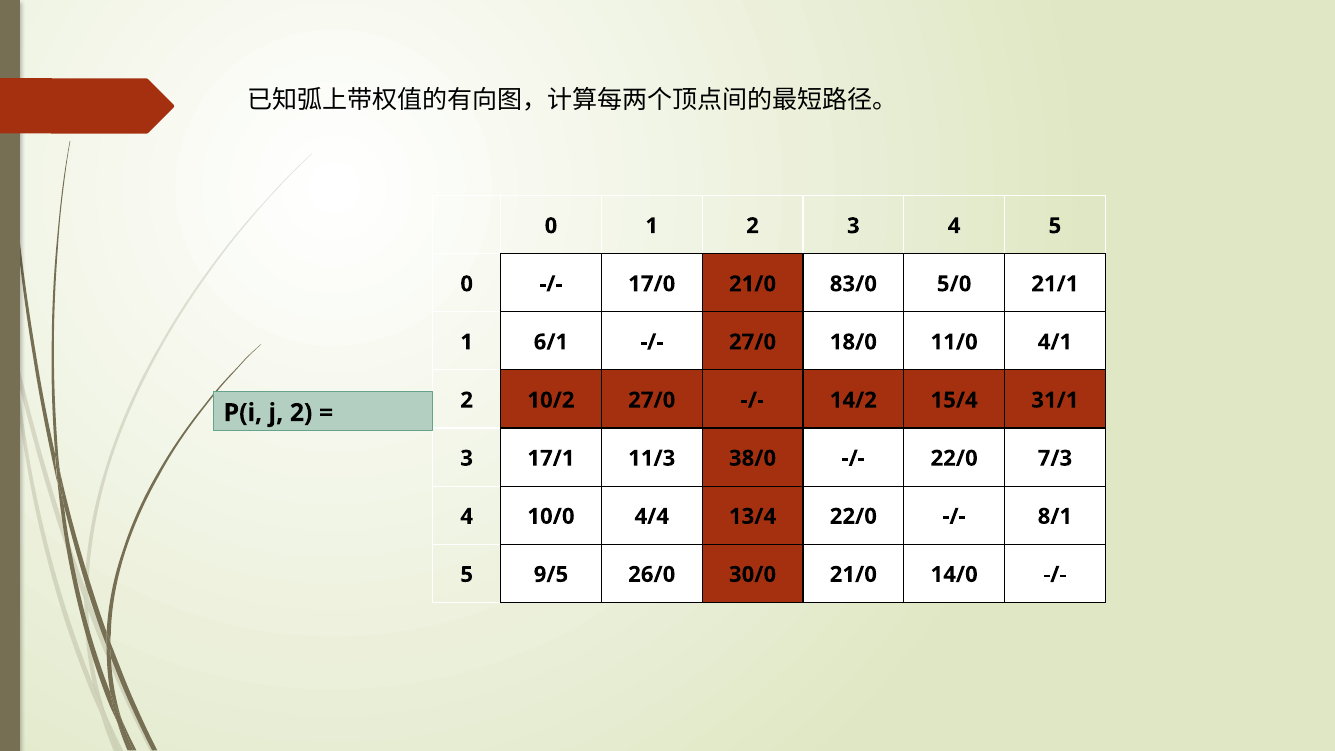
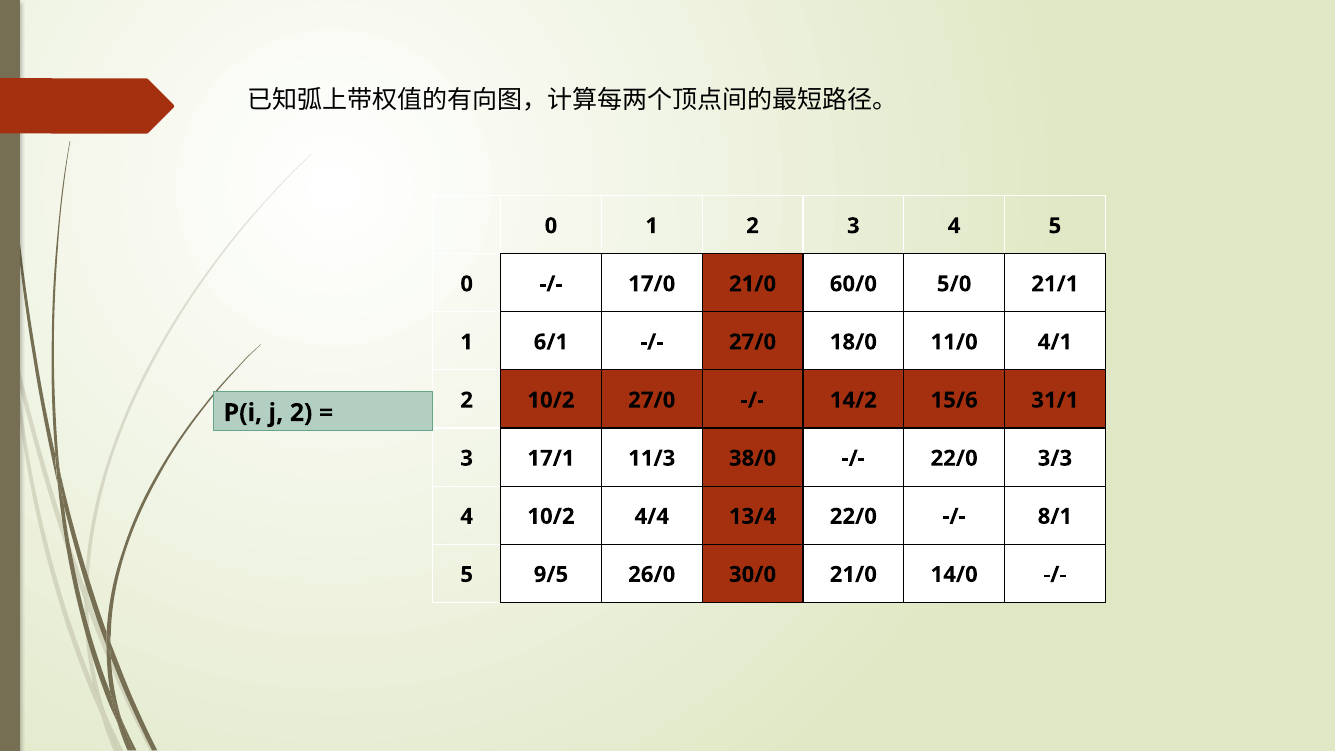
83/0: 83/0 -> 60/0 (853, 284)
15/4: 15/4 -> 15/6 (954, 400)
7/3: 7/3 -> 3/3 (1055, 458)
4 10/0: 10/0 -> 10/2 (551, 516)
